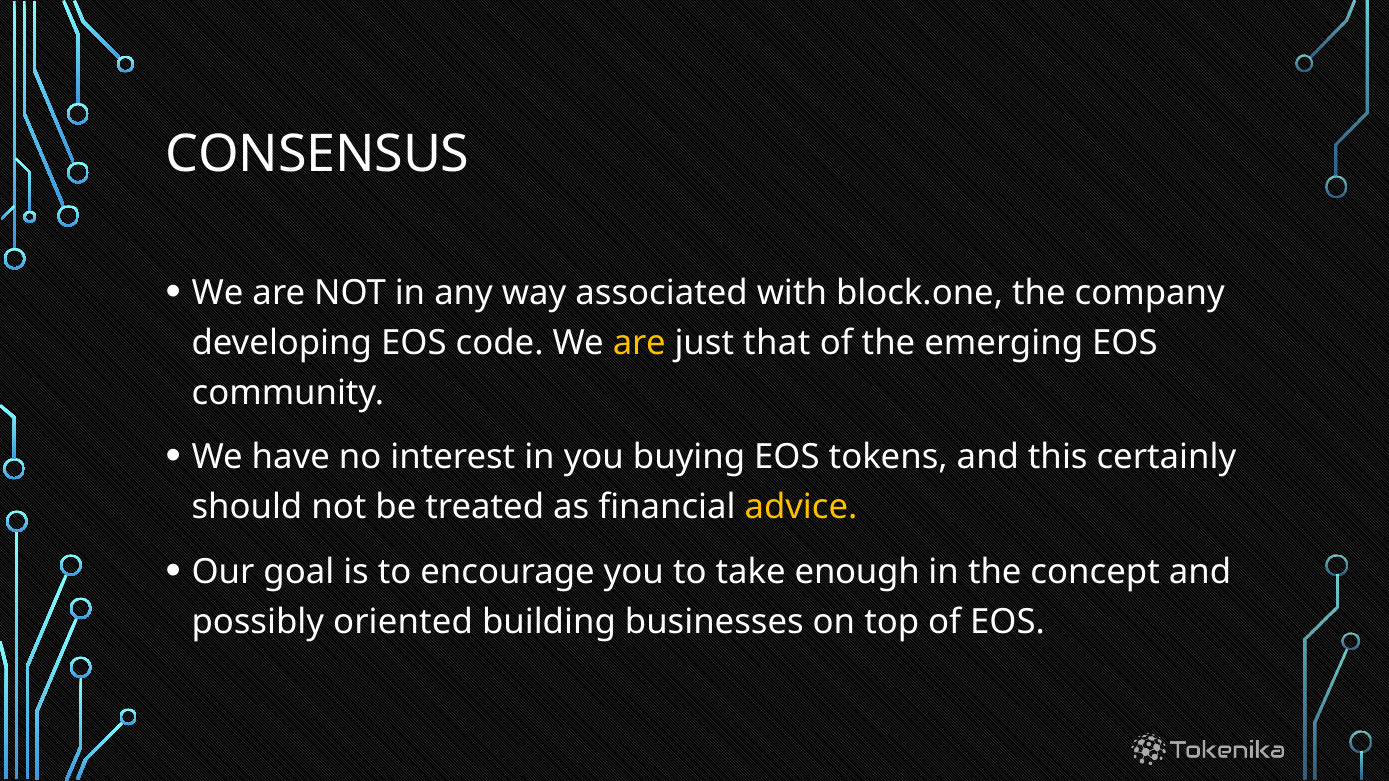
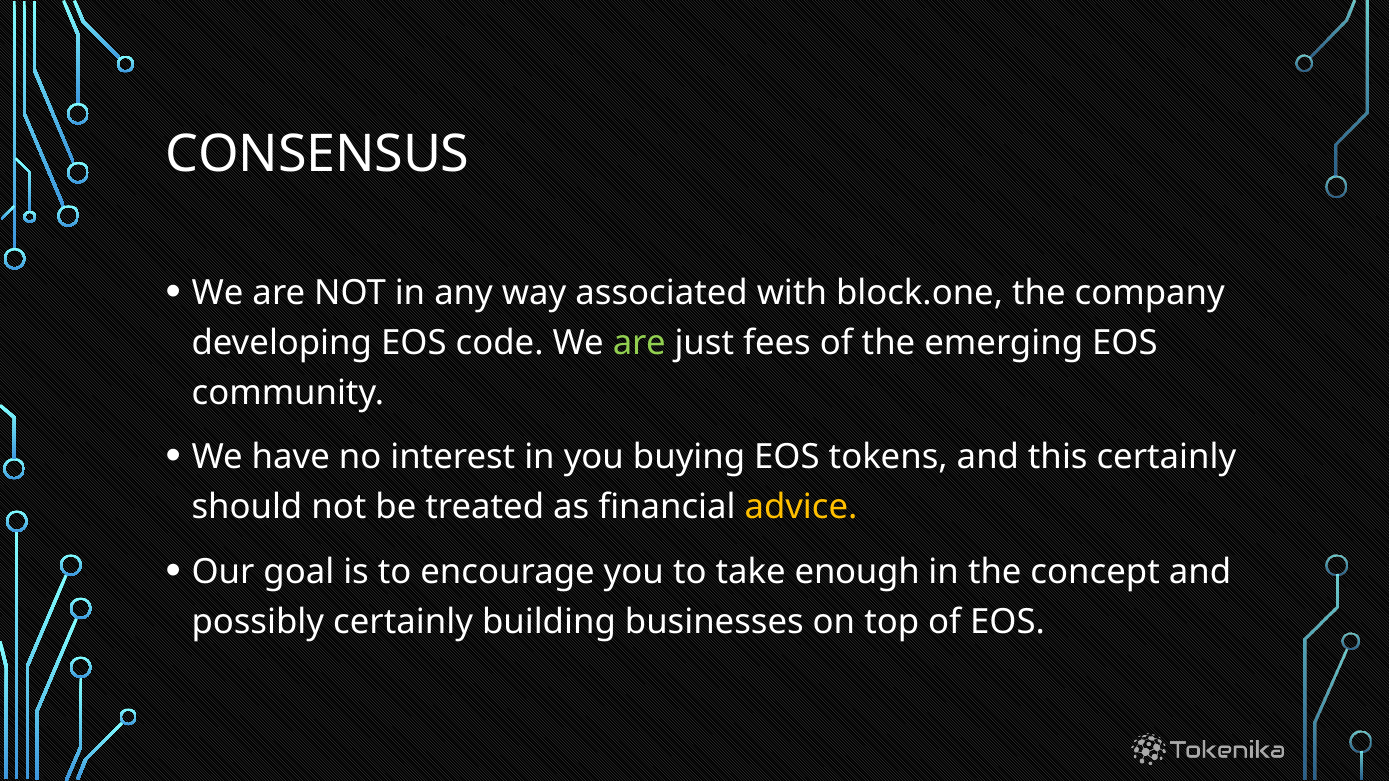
are colour: yellow -> light green (639, 343)
that: that -> fees (777, 343)
possibly oriented: oriented -> certainly (403, 622)
